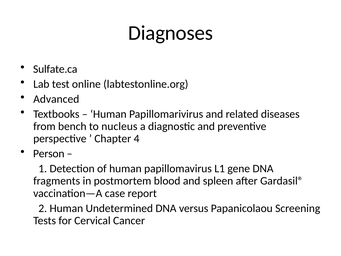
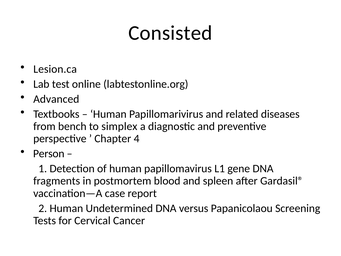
Diagnoses: Diagnoses -> Consisted (170, 33)
Sulfate.ca: Sulfate.ca -> Lesion.ca (55, 69)
nucleus: nucleus -> simplex (119, 126)
